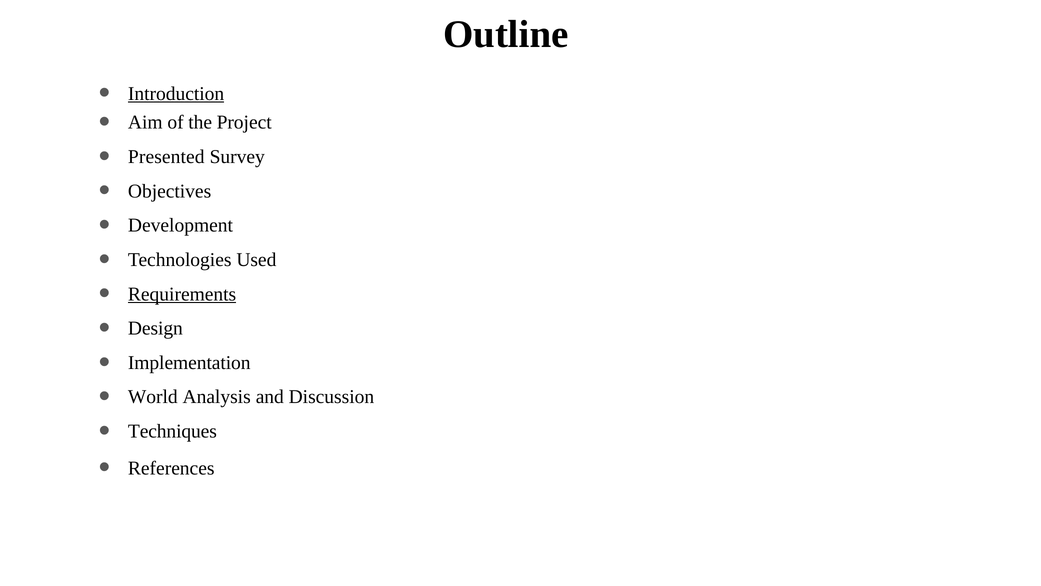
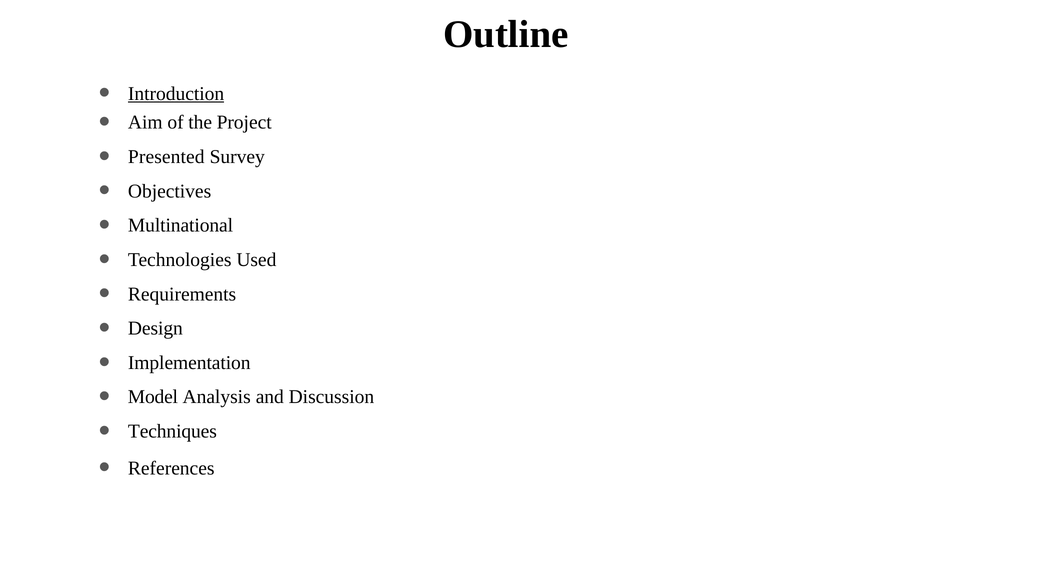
Development: Development -> Multinational (181, 225)
Requirements underline: present -> none (182, 294)
World: World -> Model (153, 397)
